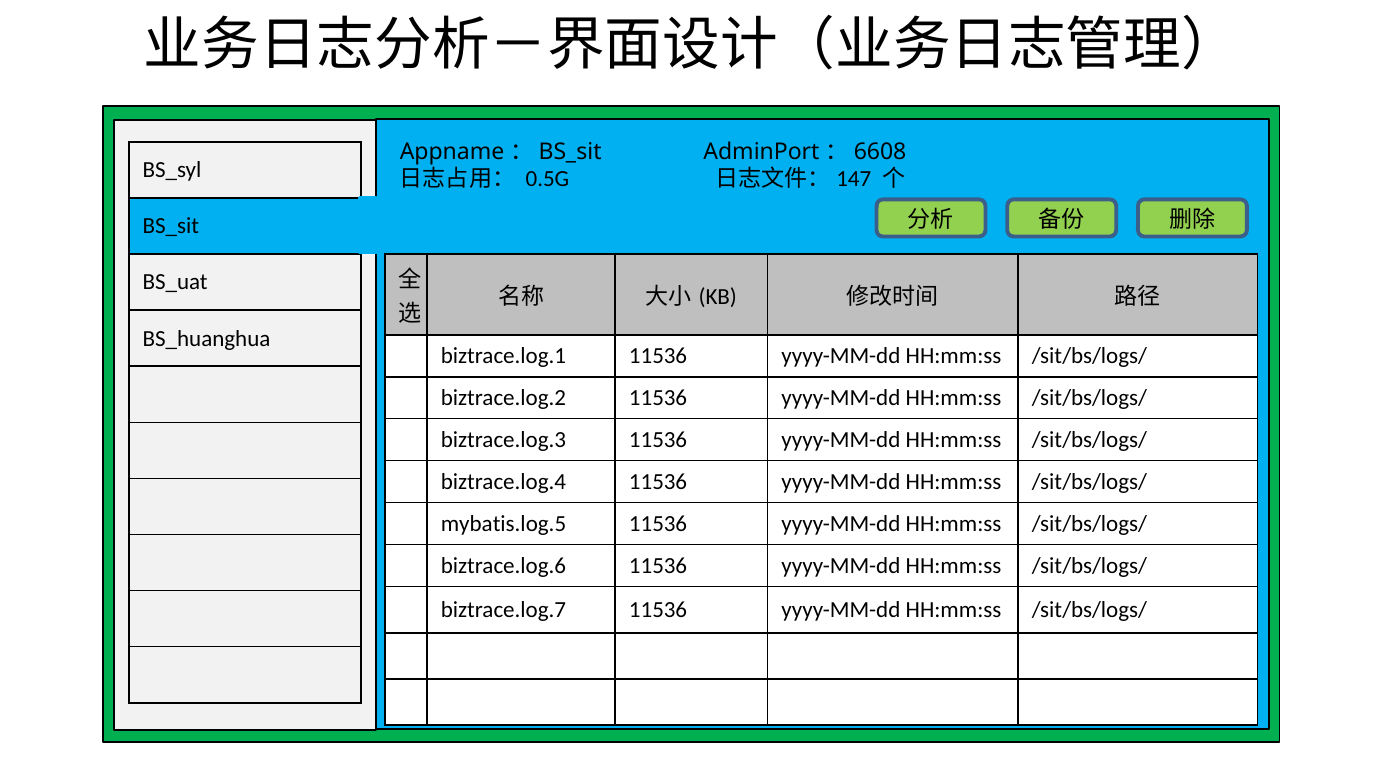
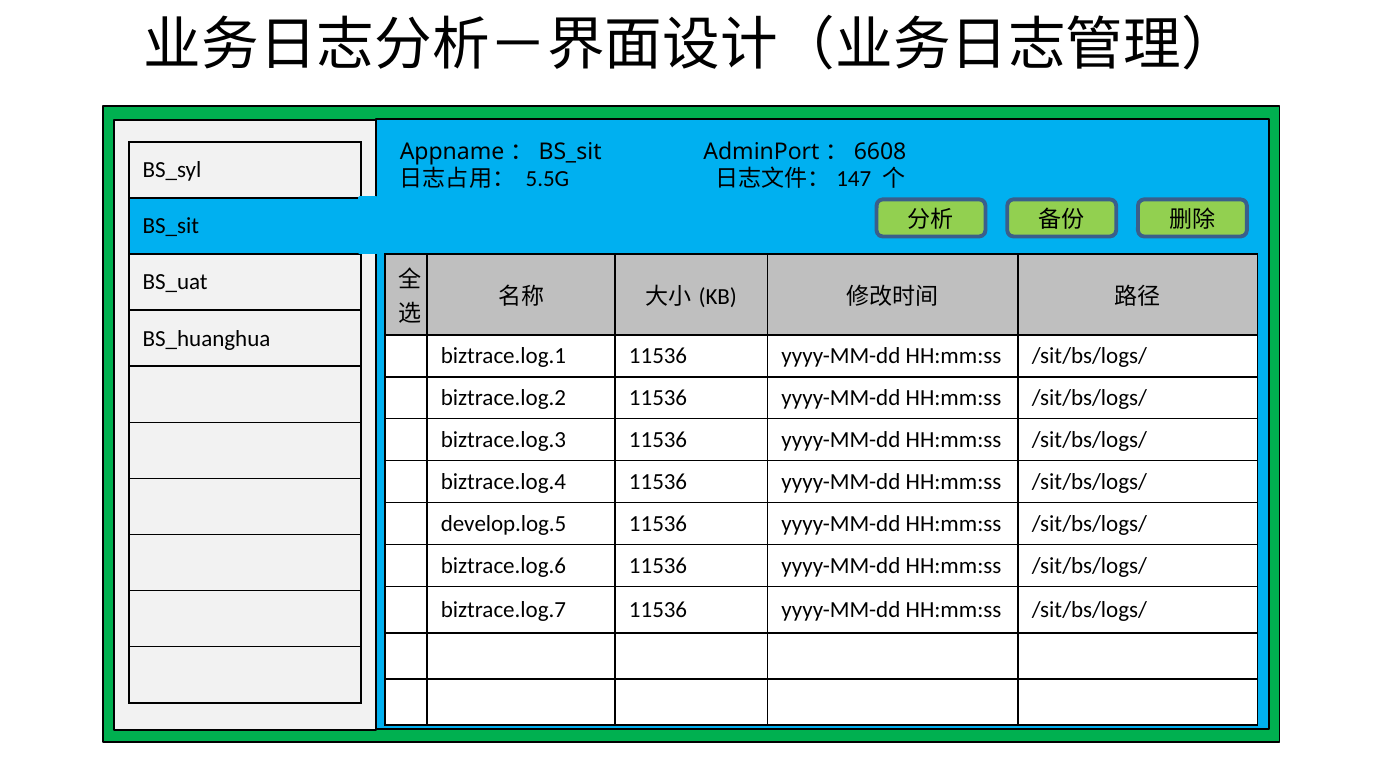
0.5G: 0.5G -> 5.5G (547, 179)
mybatis.log.5: mybatis.log.5 -> develop.log.5 (504, 524)
